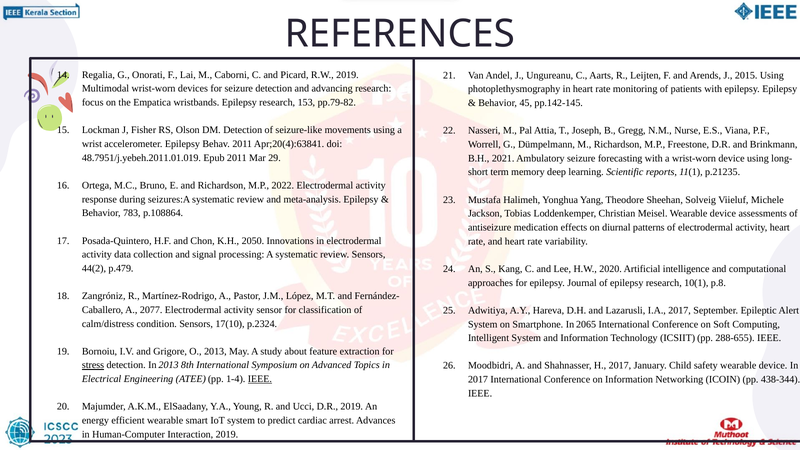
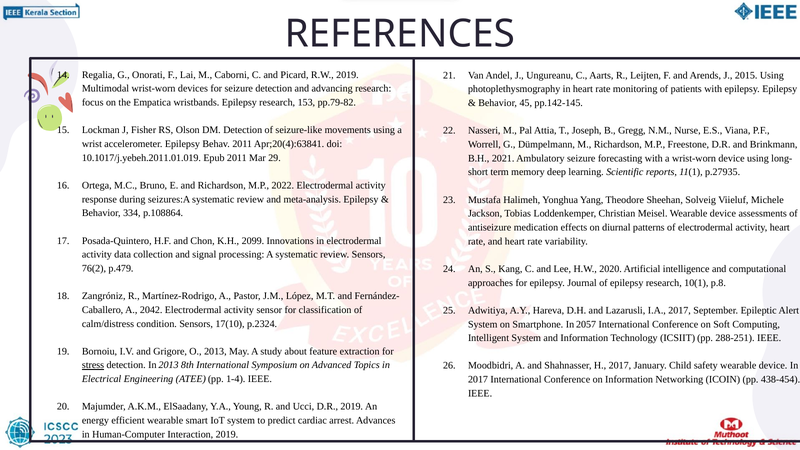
48.7951/j.yebeh.2011.01.019: 48.7951/j.yebeh.2011.01.019 -> 10.1017/j.yebeh.2011.01.019 (141, 158)
p.21235: p.21235 -> p.27935 (723, 172)
783: 783 -> 334 (132, 213)
2050: 2050 -> 2099 (253, 241)
44(2: 44(2 -> 76(2 (94, 268)
2077: 2077 -> 2042 (151, 310)
2065: 2065 -> 2057 (586, 324)
288-655: 288-655 -> 288-251 (735, 338)
IEEE underline: present -> none (260, 379)
438-344: 438-344 -> 438-454 (781, 380)
